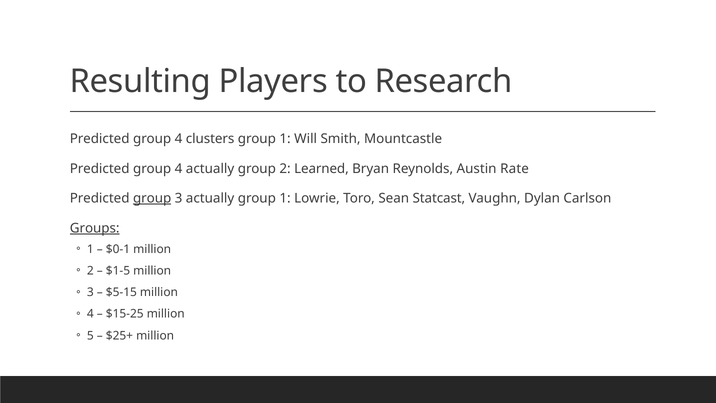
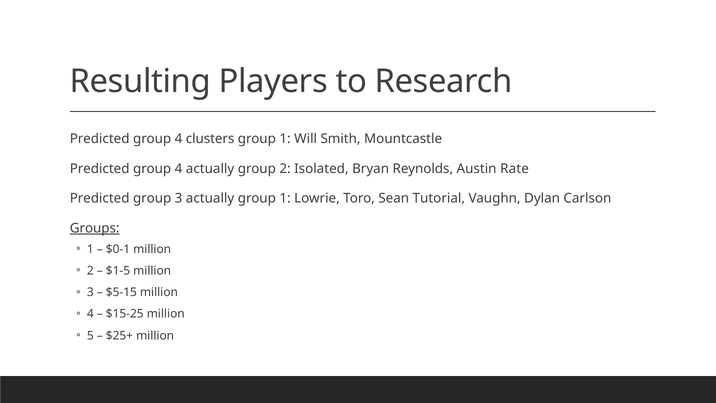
Learned: Learned -> Isolated (321, 168)
group underline: present -> none (152, 198)
Statcast: Statcast -> Tutorial (439, 198)
